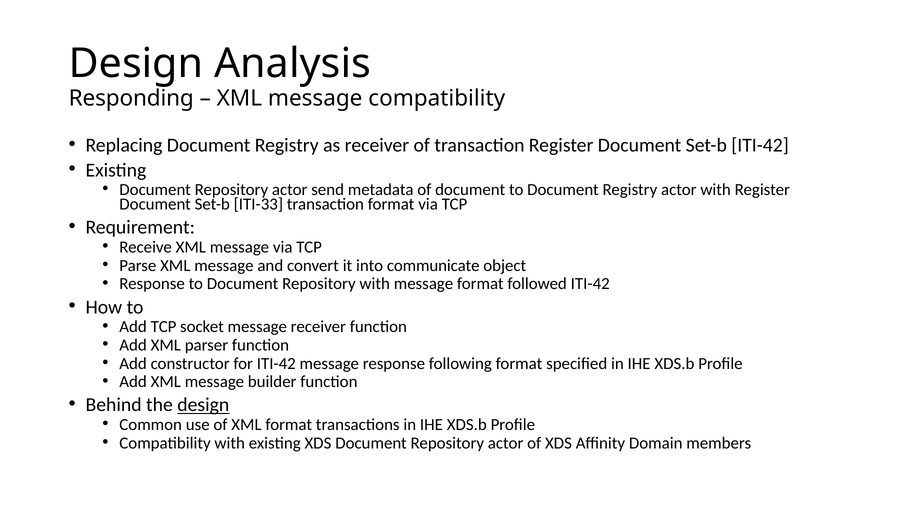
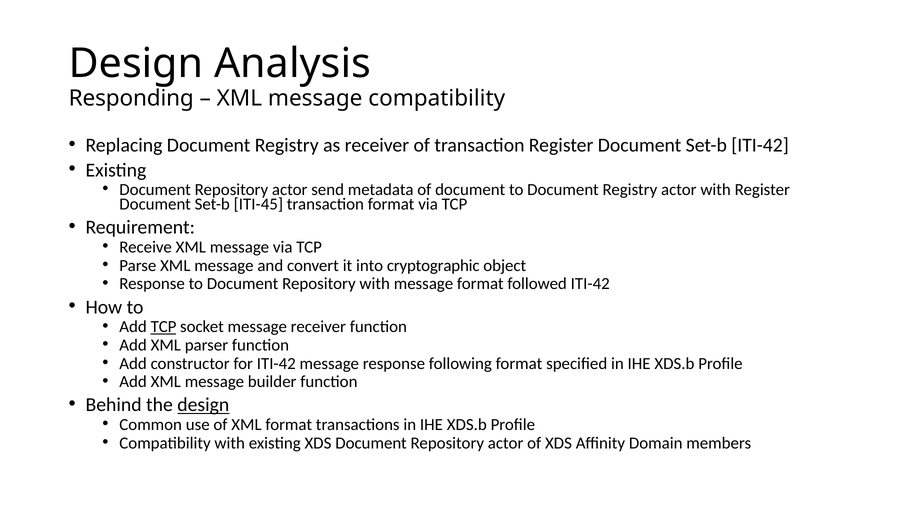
ITI-33: ITI-33 -> ITI-45 (258, 204)
communicate: communicate -> cryptographic (433, 265)
TCP underline: none -> present (163, 327)
